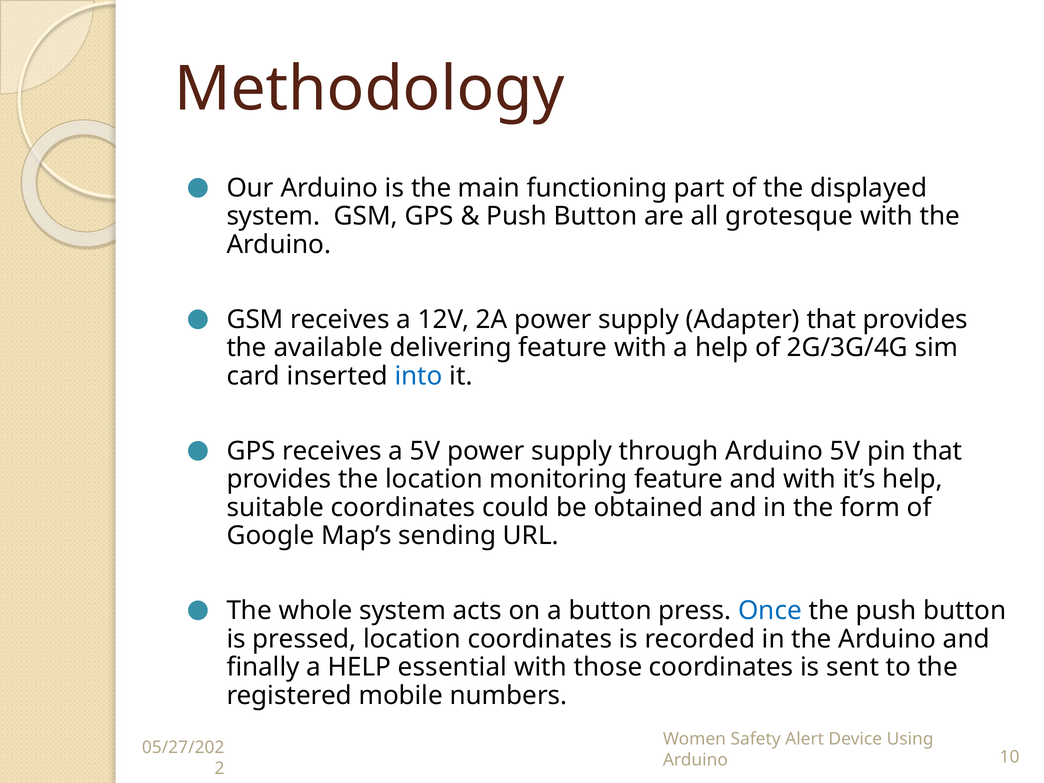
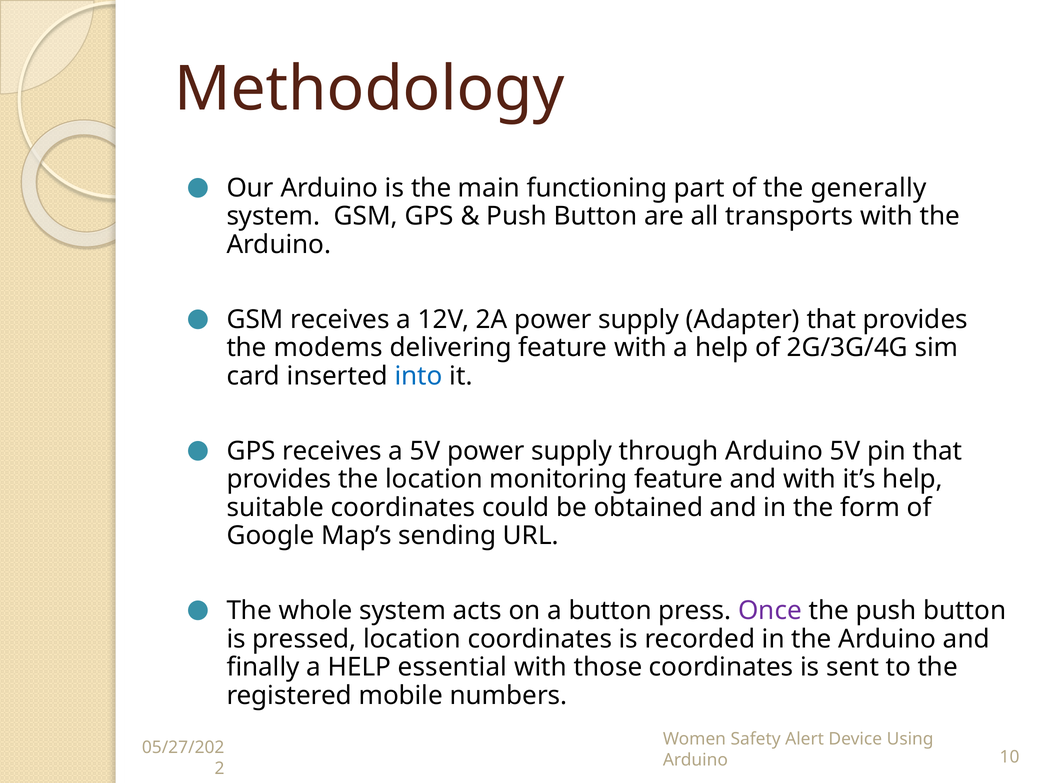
displayed: displayed -> generally (869, 188)
grotesque: grotesque -> transports (789, 216)
available: available -> modems (328, 348)
Once colour: blue -> purple (770, 611)
